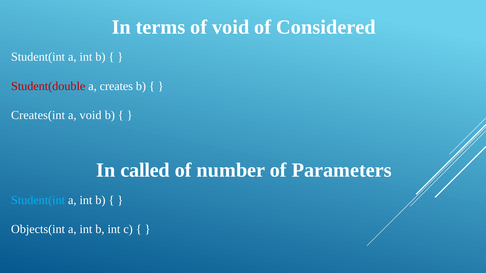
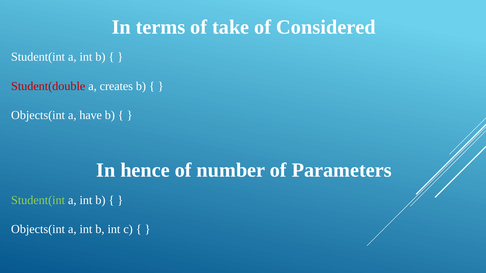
of void: void -> take (231, 27)
Creates(int: Creates(int -> Objects(int (38, 115)
a void: void -> have (91, 115)
called: called -> hence (145, 171)
Student(int colour: light blue -> light green (38, 200)
